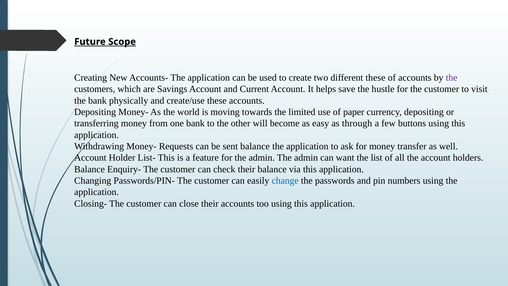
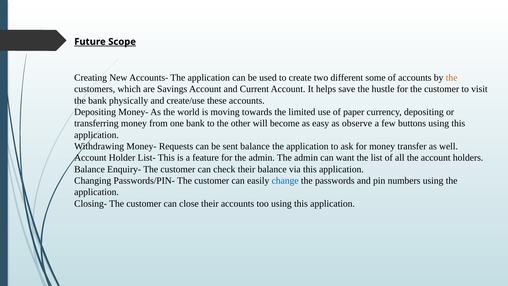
different these: these -> some (376, 78)
the colour: purple -> orange (452, 78)
through: through -> observe (357, 123)
